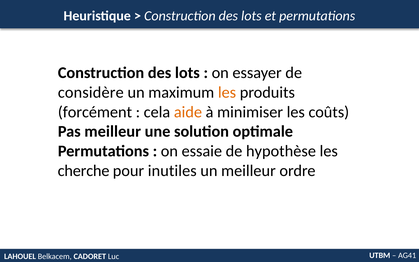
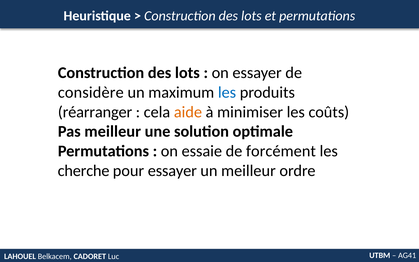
les colour: orange -> blue (227, 92)
forcément: forcément -> réarranger (95, 112)
hypothèse: hypothèse -> forcément (281, 151)
pour inutiles: inutiles -> essayer (172, 171)
